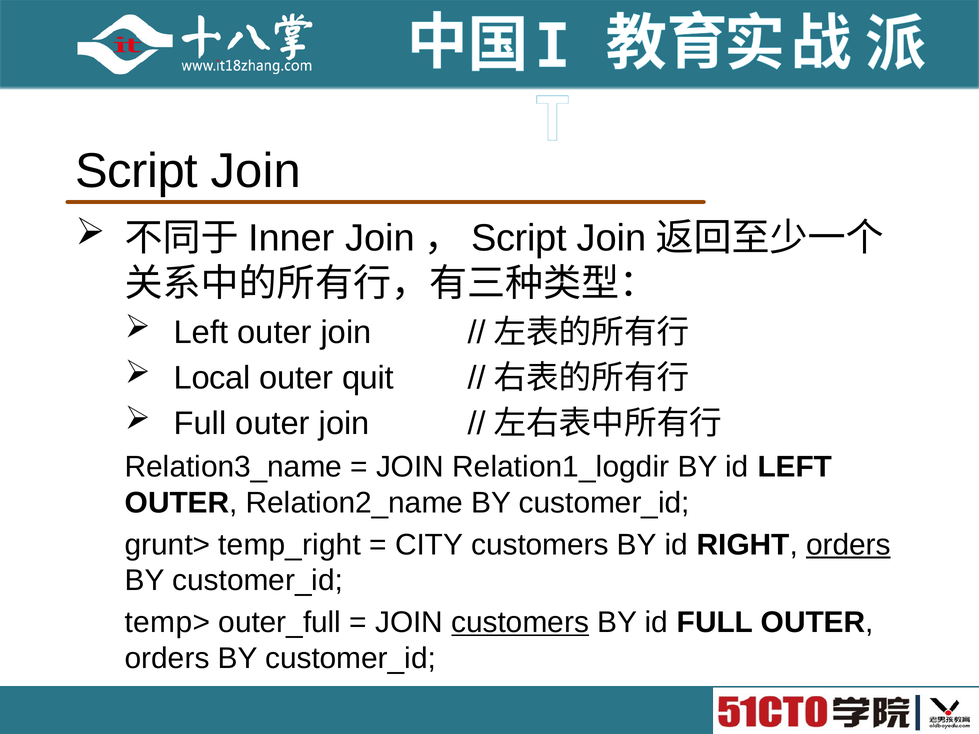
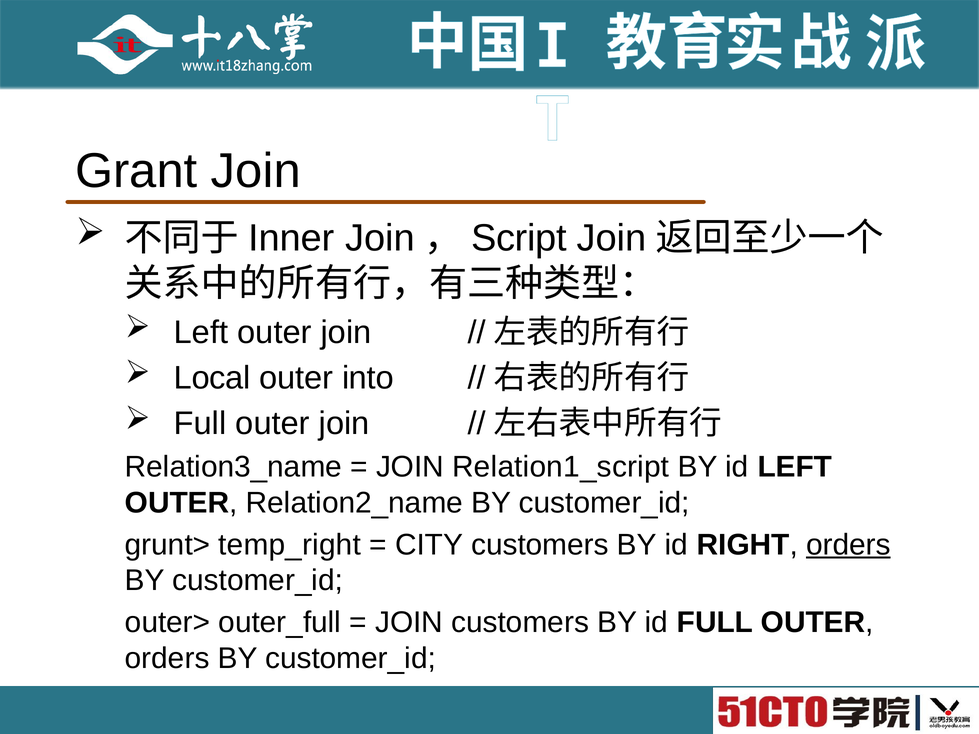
Script: Script -> Grant (136, 171)
quit: quit -> into (368, 378)
Relation1_logdir: Relation1_logdir -> Relation1_script (561, 467)
temp>: temp> -> outer> (168, 623)
customers underline: present -> none (520, 623)
